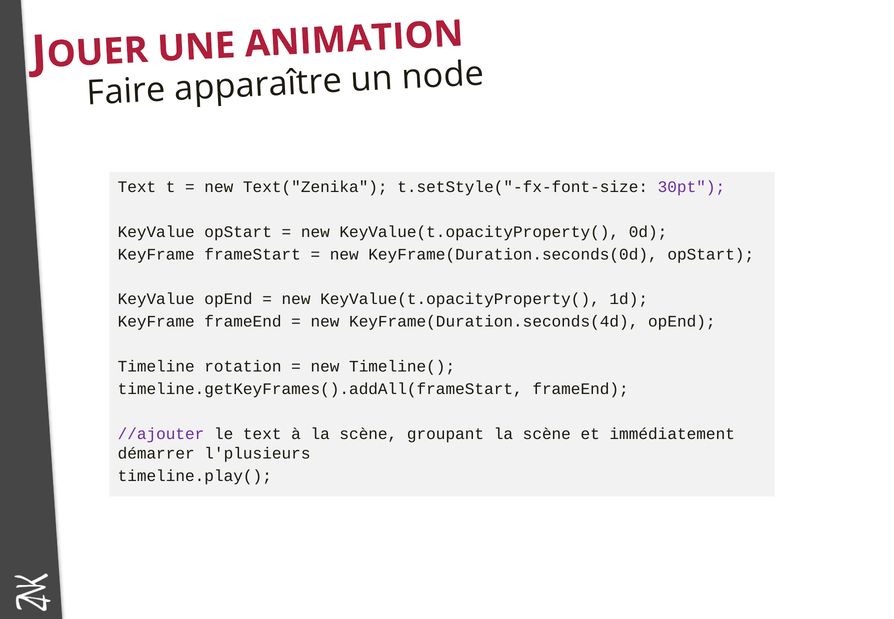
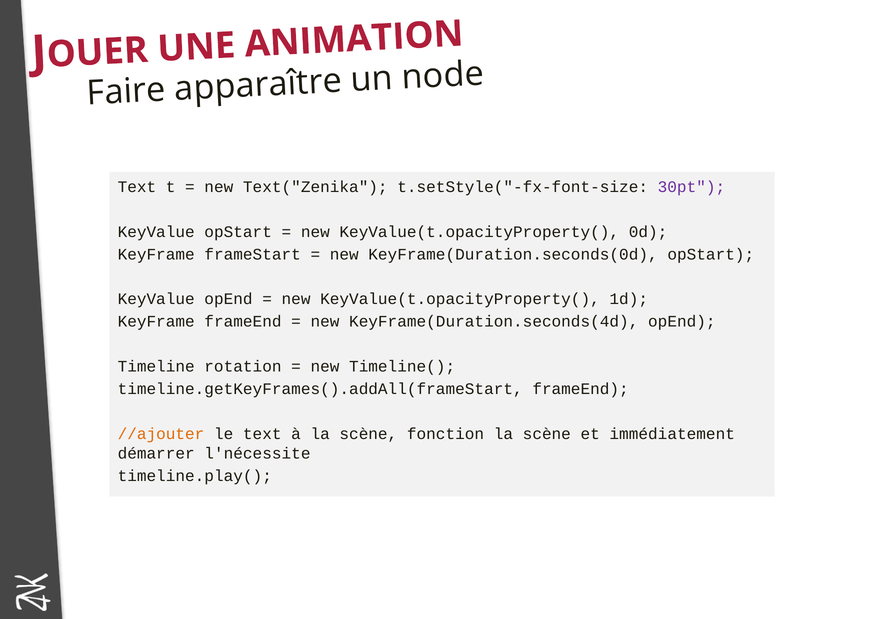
//ajouter colour: purple -> orange (161, 434)
groupant: groupant -> fonction (445, 434)
l'plusieurs: l'plusieurs -> l'nécessite (257, 453)
